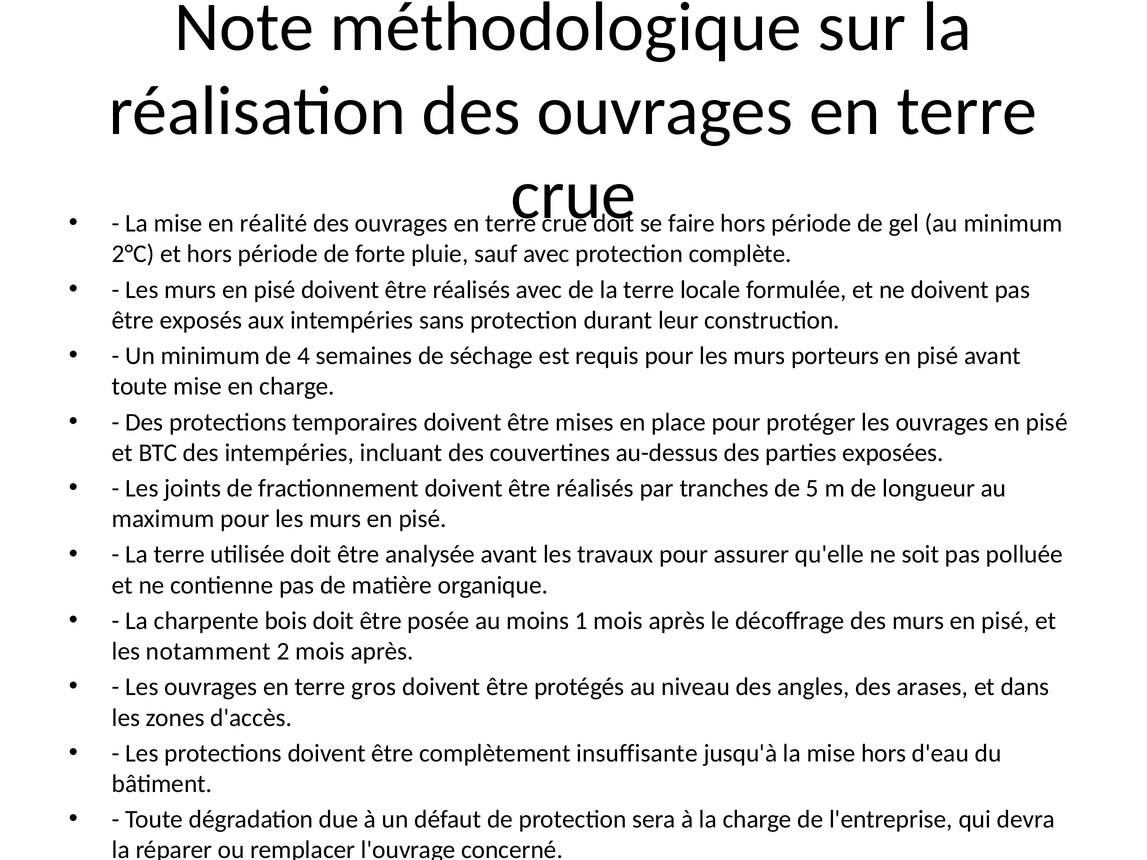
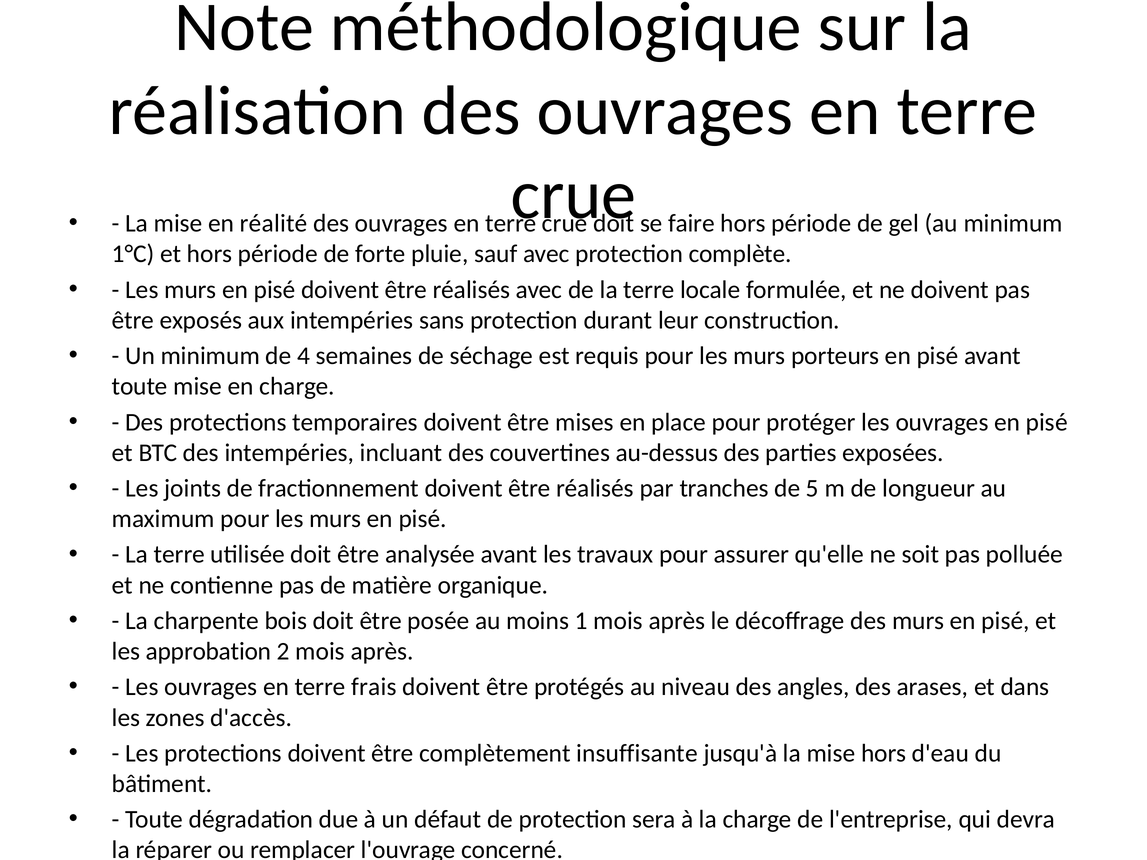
2°C: 2°C -> 1°C (133, 254)
notamment: notamment -> approbation (209, 652)
gros: gros -> frais (374, 687)
